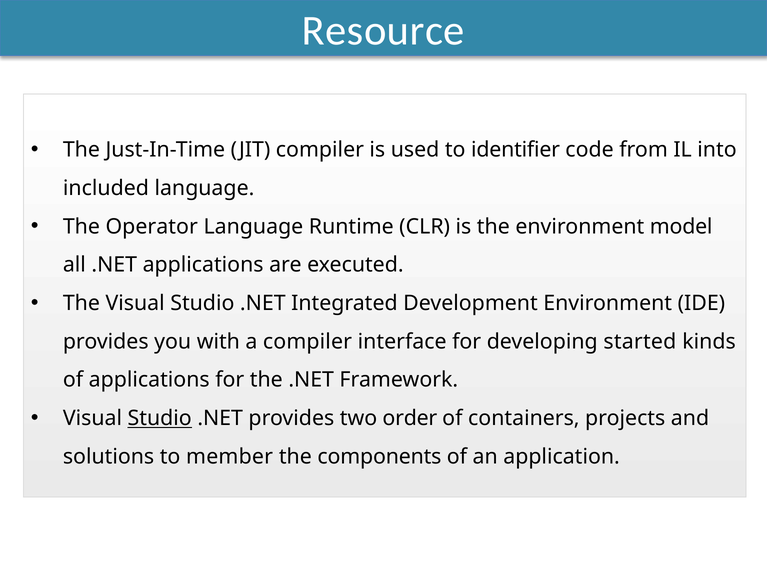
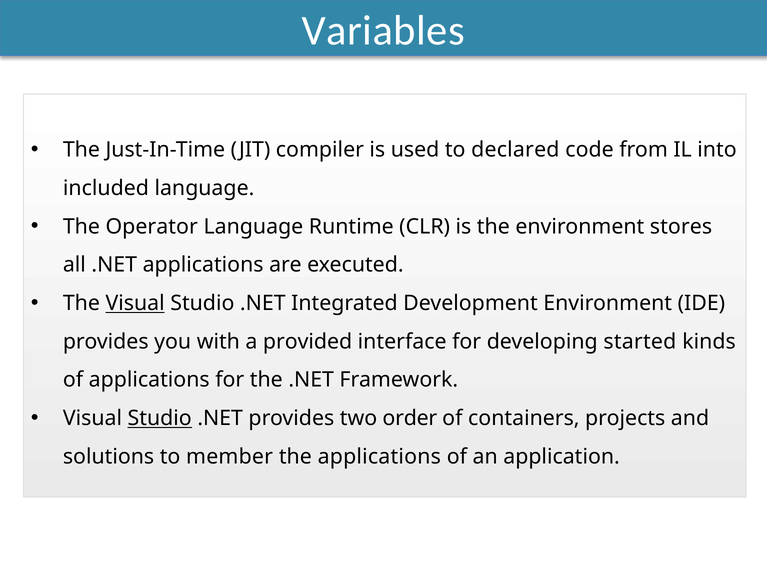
Resource: Resource -> Variables (383, 31)
identifier: identifier -> declared (515, 150)
model: model -> stores (681, 227)
Visual underline: none -> present (135, 303)
a compiler: compiler -> provided (308, 342)
the components: components -> applications (379, 457)
